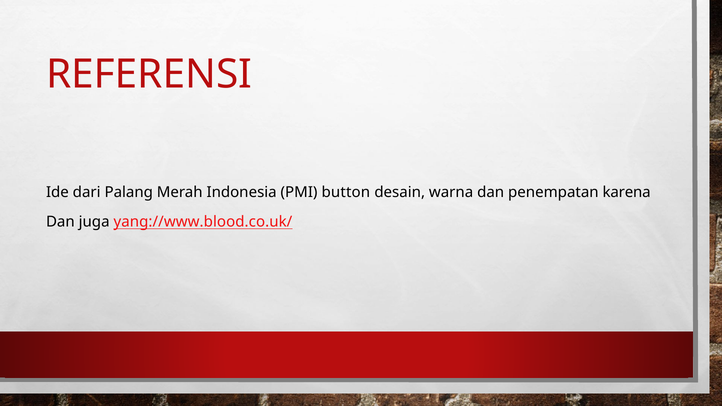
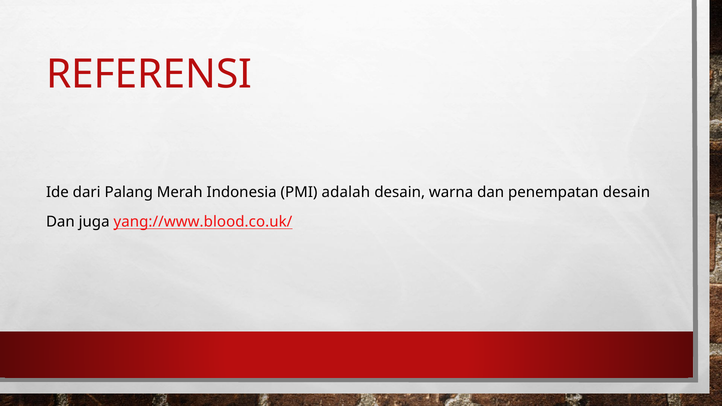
button: button -> adalah (346, 192)
penempatan karena: karena -> desain (626, 192)
